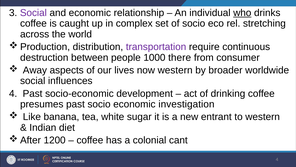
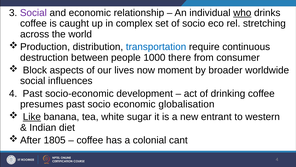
transportation colour: purple -> blue (156, 47)
Away: Away -> Block (35, 70)
now western: western -> moment (175, 70)
investigation: investigation -> globalisation (186, 104)
Like underline: none -> present (32, 117)
1200: 1200 -> 1805 (55, 140)
